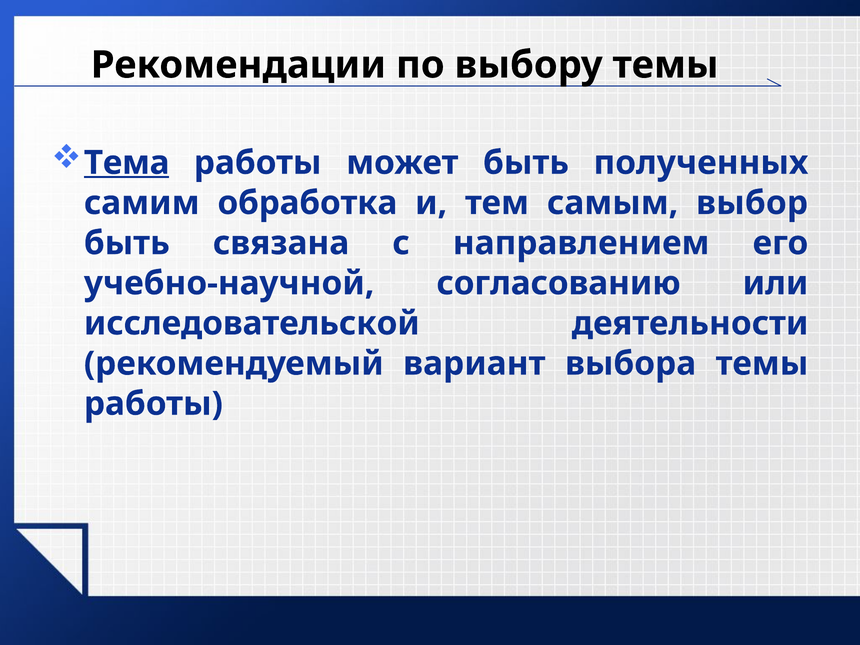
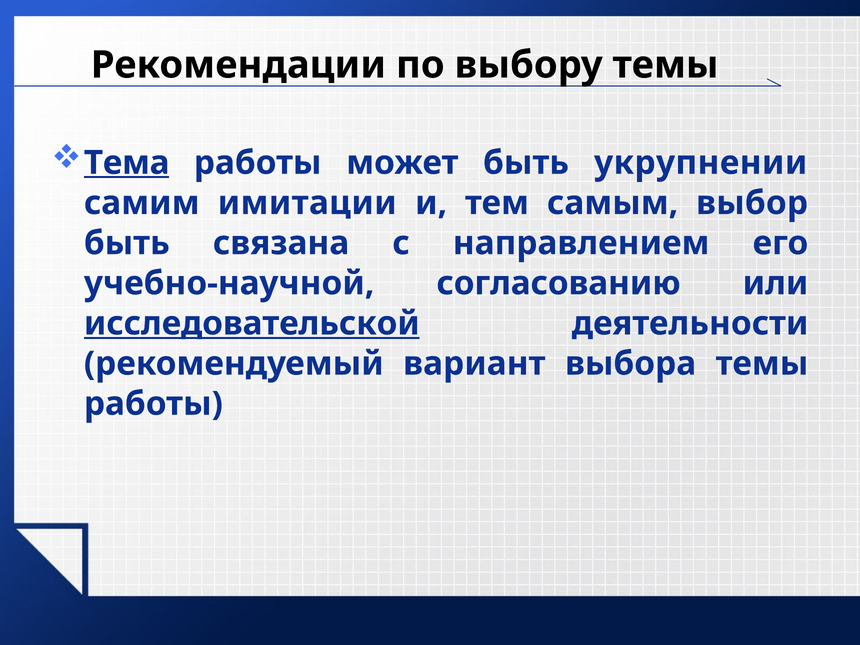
полученных: полученных -> укрупнении (701, 163)
обработка: обработка -> имитации (307, 203)
исследовательской underline: none -> present (252, 323)
